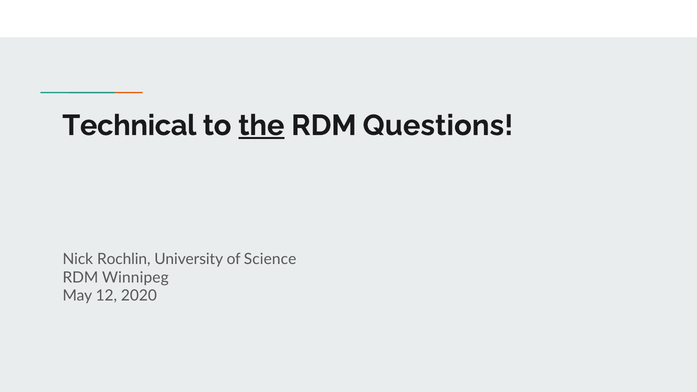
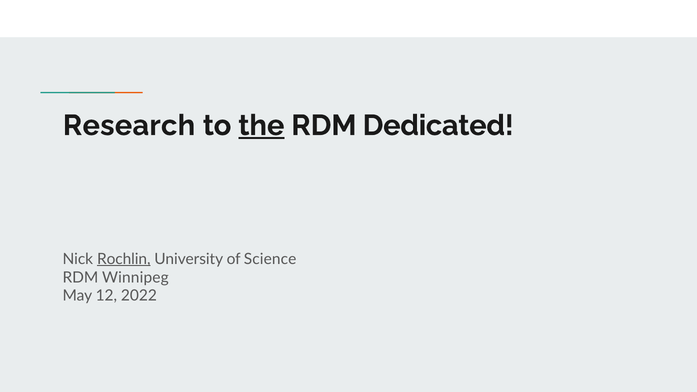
Technical: Technical -> Research (129, 125)
Questions: Questions -> Dedicated (438, 125)
Rochlin underline: none -> present (124, 259)
2020: 2020 -> 2022 (139, 296)
